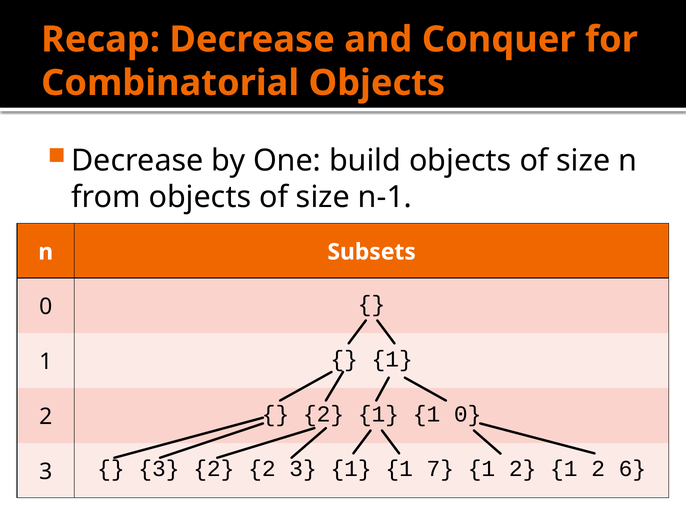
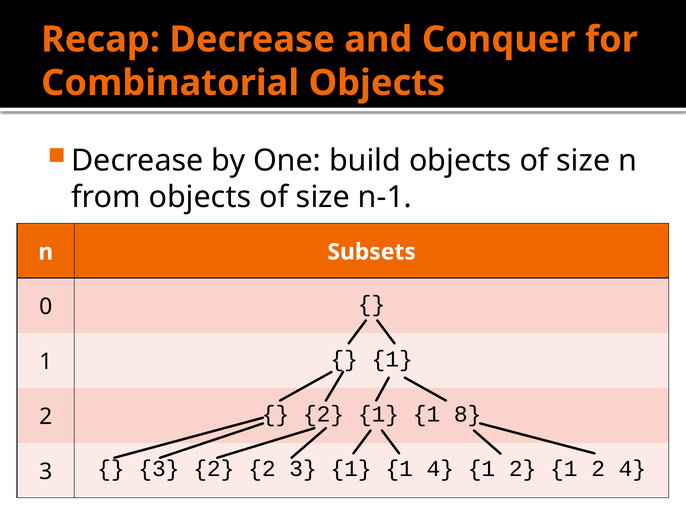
1 0: 0 -> 8 (468, 414)
1 7: 7 -> 4 (440, 468)
2 6: 6 -> 4 (632, 468)
